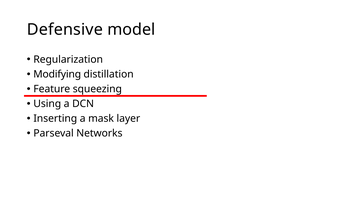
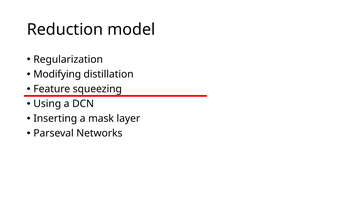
Defensive: Defensive -> Reduction (65, 30)
